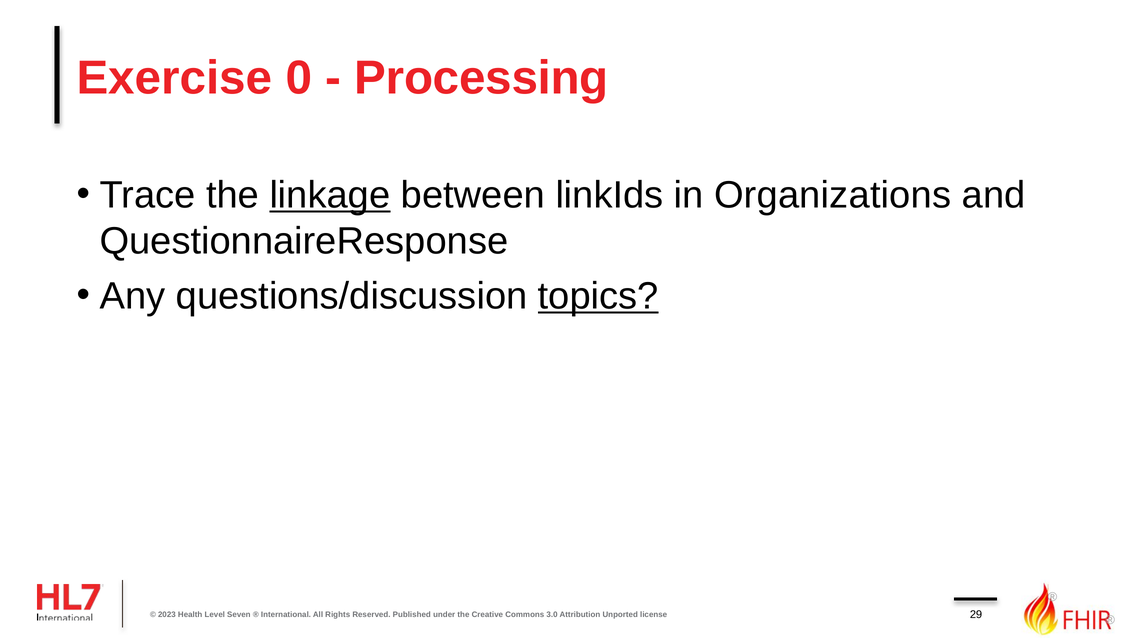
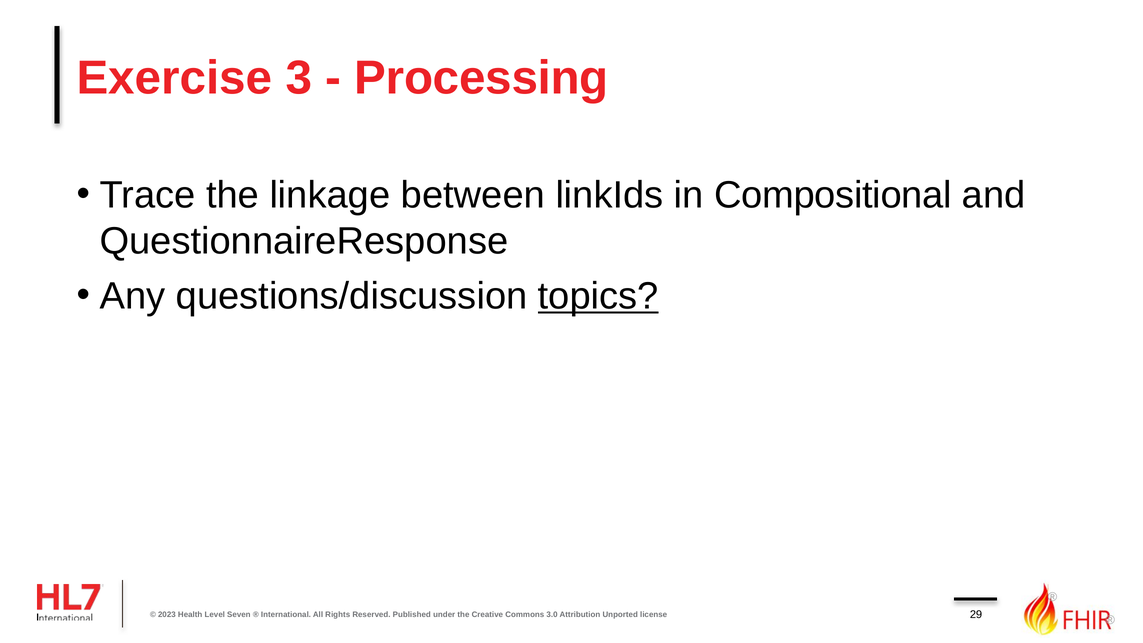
0: 0 -> 3 (299, 78)
linkage underline: present -> none (330, 195)
Organizations: Organizations -> Compositional (833, 195)
